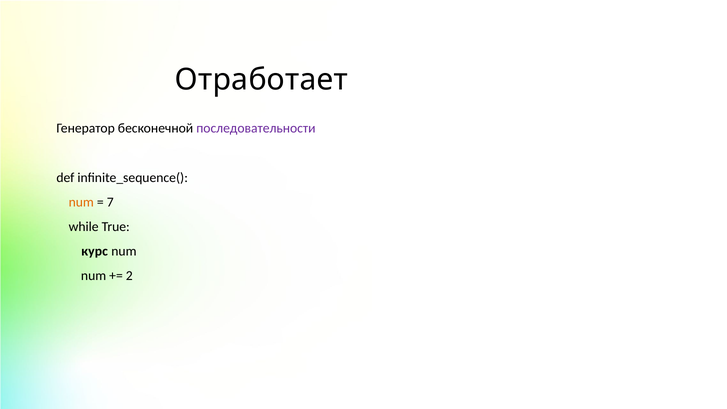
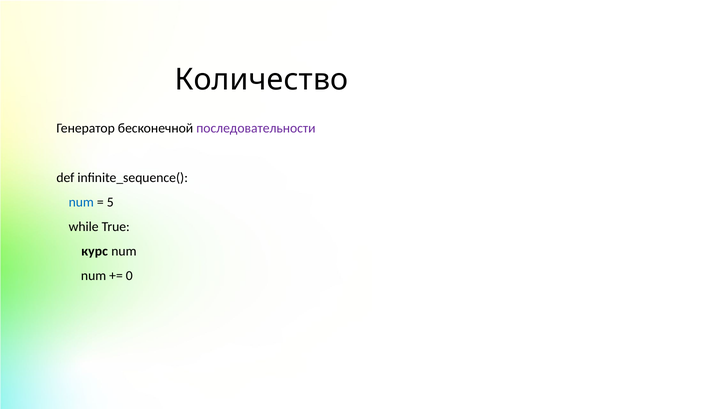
Отработает: Отработает -> Количество (261, 80)
num colour: orange -> blue (81, 202)
7: 7 -> 5 (110, 202)
2: 2 -> 0 (129, 276)
